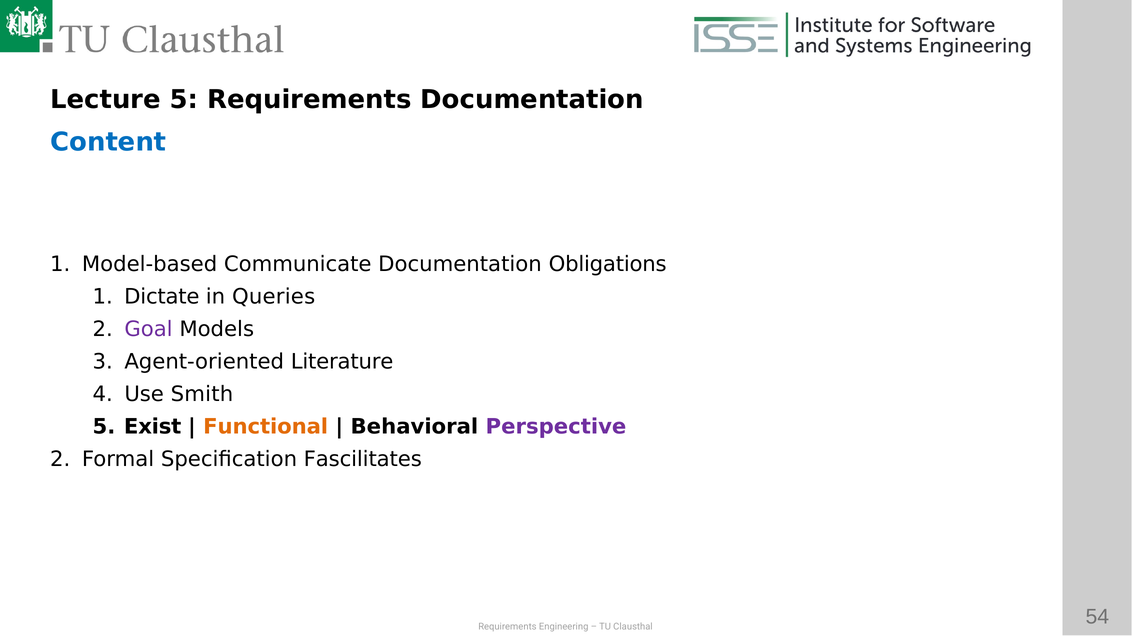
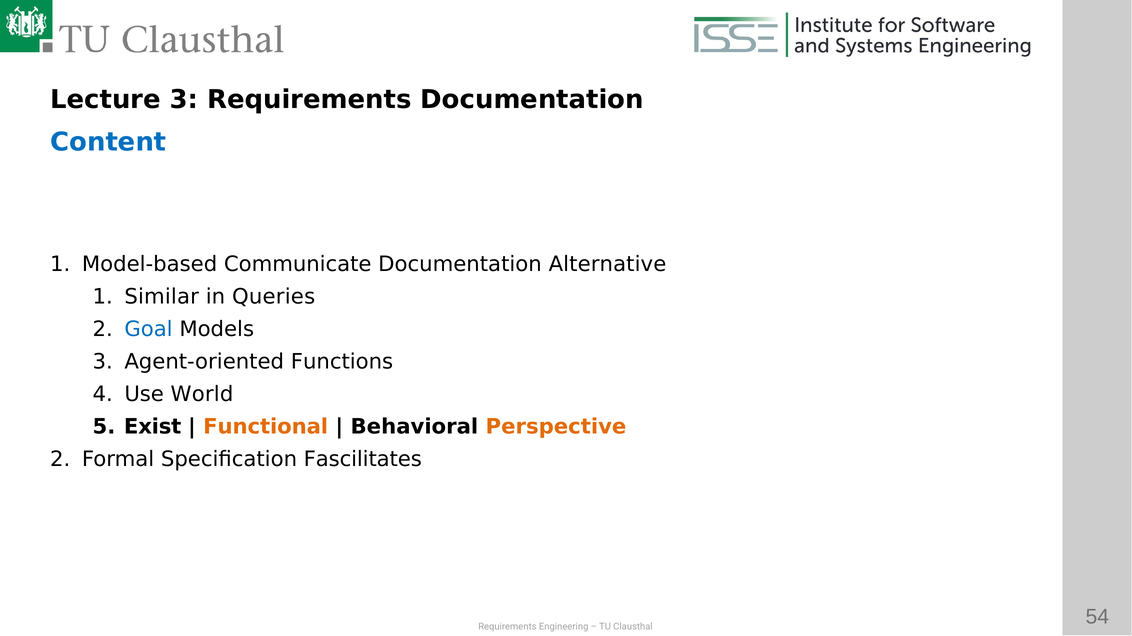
Lecture 5: 5 -> 3 (184, 100)
Obligations: Obligations -> Alternative (607, 265)
Dictate: Dictate -> Similar (162, 297)
Goal colour: purple -> blue (149, 330)
Literature: Literature -> Functions (342, 362)
Smith: Smith -> World (202, 395)
Perspective colour: purple -> orange (556, 427)
